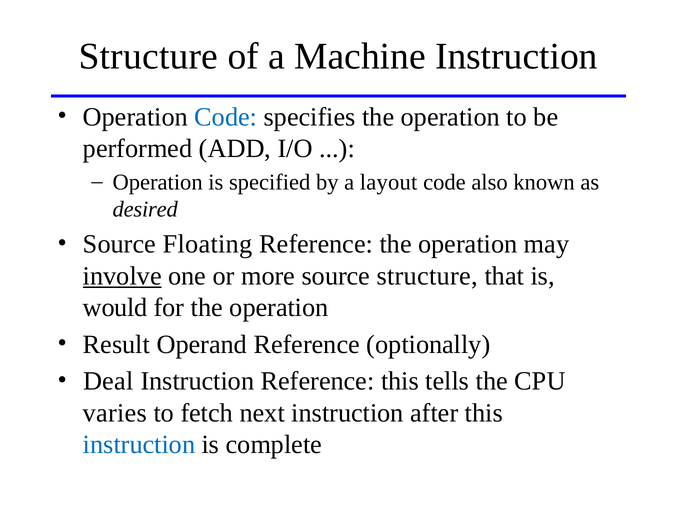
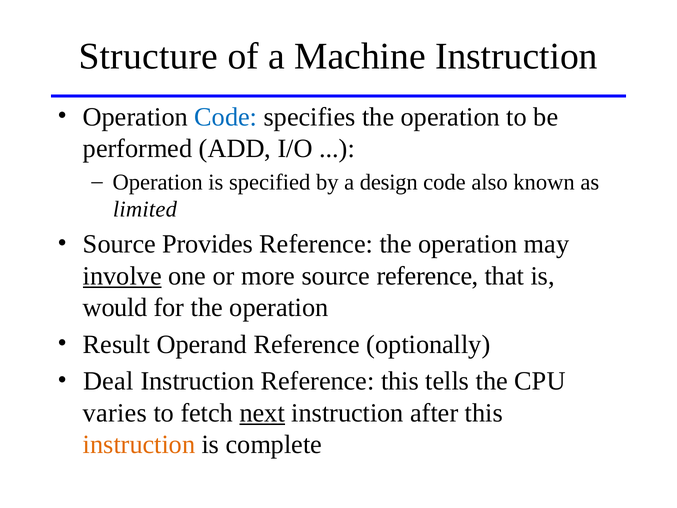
layout: layout -> design (389, 182)
desired: desired -> limited (145, 209)
Floating: Floating -> Provides (208, 244)
source structure: structure -> reference (428, 276)
next underline: none -> present (262, 413)
instruction colour: blue -> orange (139, 444)
